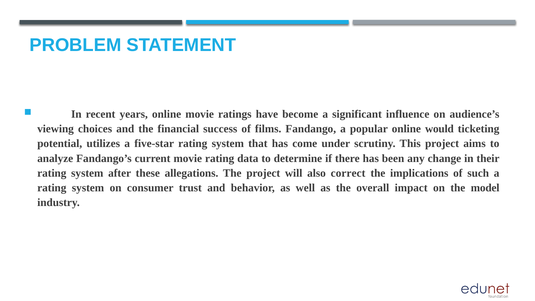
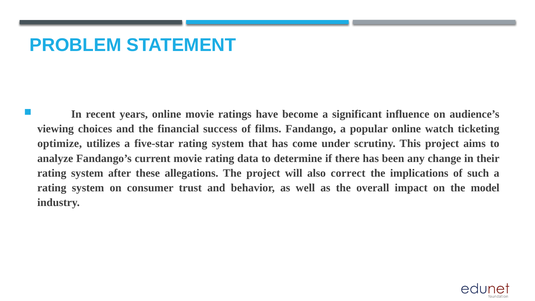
would: would -> watch (439, 129)
potential: potential -> optimize (60, 144)
